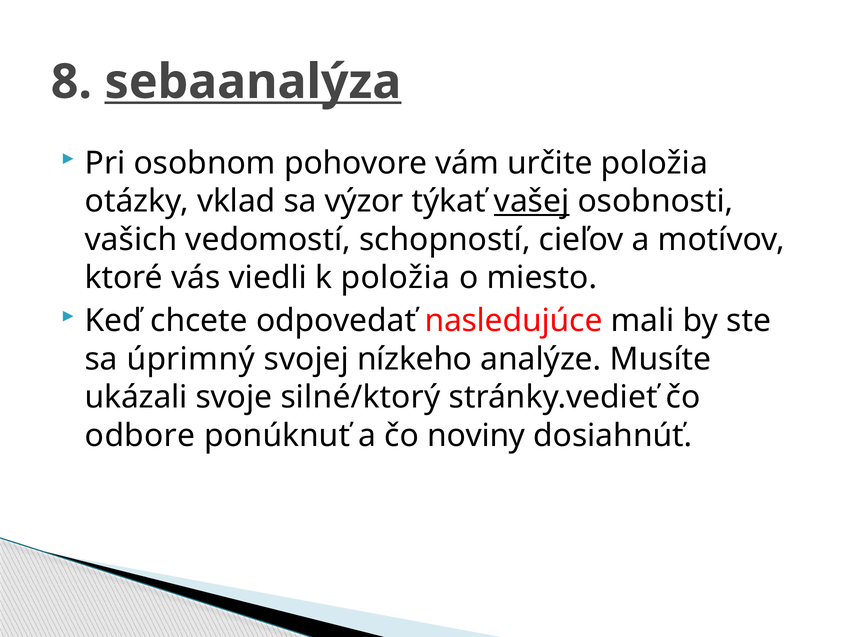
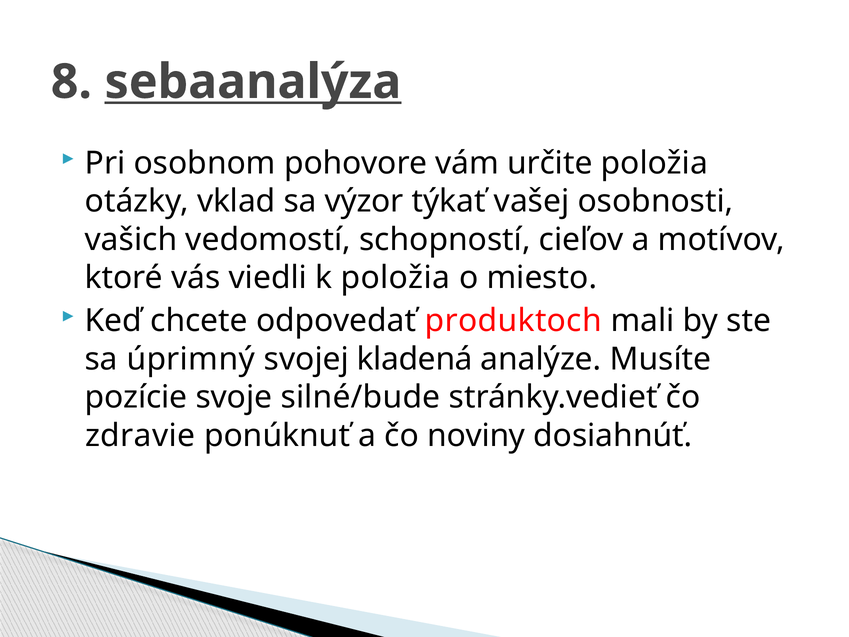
vašej underline: present -> none (532, 201)
nasledujúce: nasledujúce -> produktoch (513, 321)
nízkeho: nízkeho -> kladená (415, 359)
ukázali: ukázali -> pozície (136, 397)
silné/ktorý: silné/ktorý -> silné/bude (360, 397)
odbore: odbore -> zdravie (140, 435)
